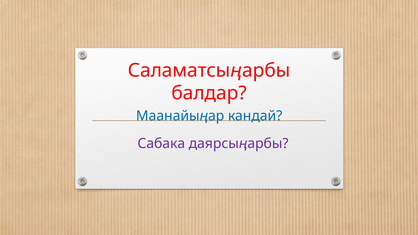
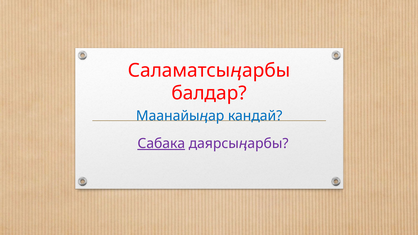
Сабака underline: none -> present (161, 144)
